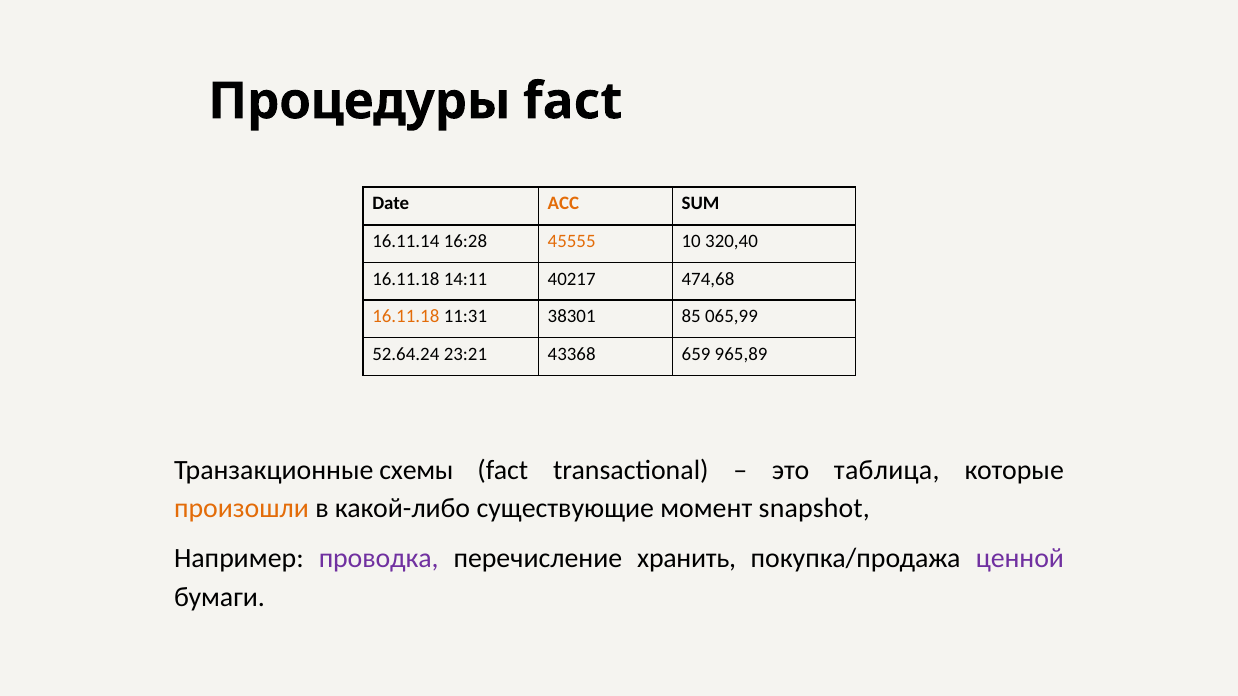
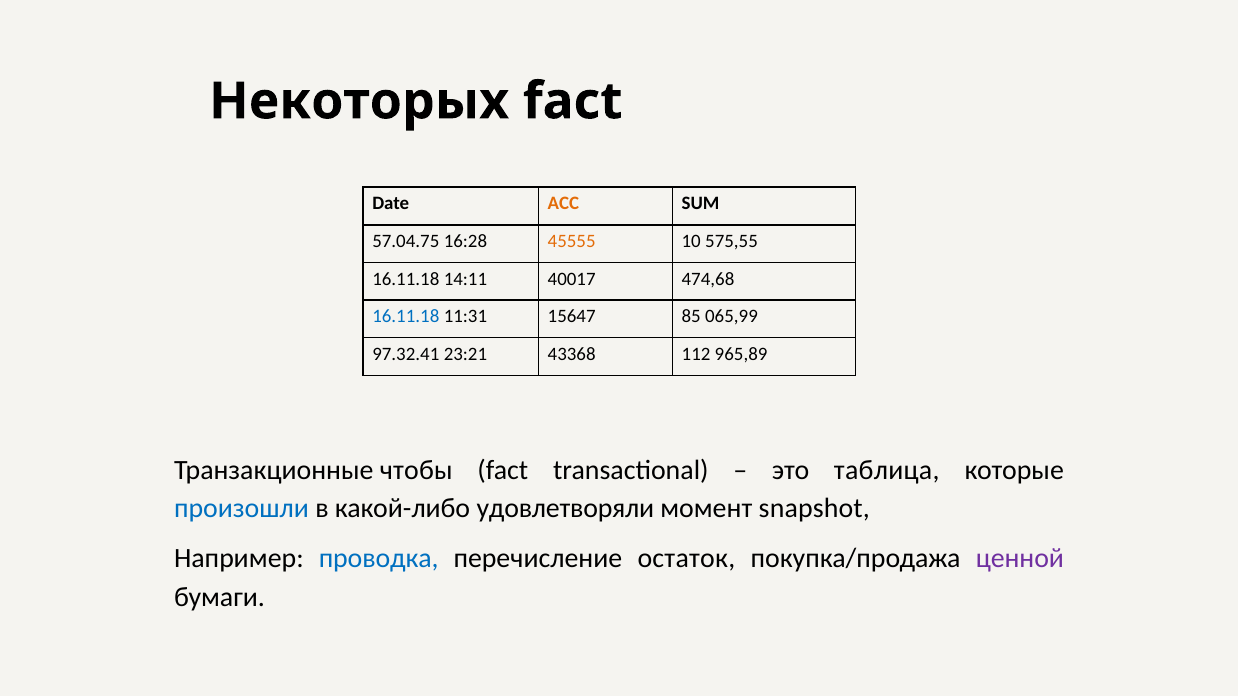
Процедуры: Процедуры -> Некоторых (359, 101)
16.11.14: 16.11.14 -> 57.04.75 (406, 242)
320,40: 320,40 -> 575,55 (732, 242)
40217: 40217 -> 40017 (572, 279)
16.11.18 colour: orange -> blue (406, 317)
38301: 38301 -> 15647 (572, 317)
52.64.24: 52.64.24 -> 97.32.41 (406, 354)
659: 659 -> 112 (696, 354)
схемы: схемы -> чтобы (416, 470)
произошли colour: orange -> blue (241, 509)
существующие: существующие -> удовлетворяли (565, 509)
проводка colour: purple -> blue (379, 559)
хранить: хранить -> остаток (686, 559)
